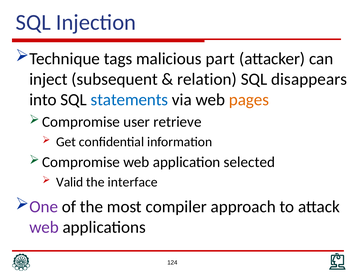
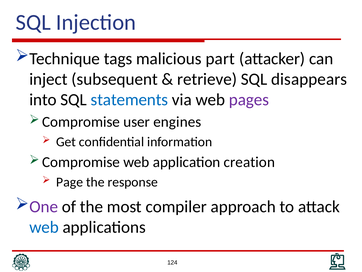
relation: relation -> retrieve (207, 79)
pages colour: orange -> purple (249, 100)
retrieve: retrieve -> engines (177, 122)
selected: selected -> creation (249, 162)
Valid: Valid -> Page (70, 182)
interface: interface -> response (133, 182)
web colour: purple -> blue (44, 227)
